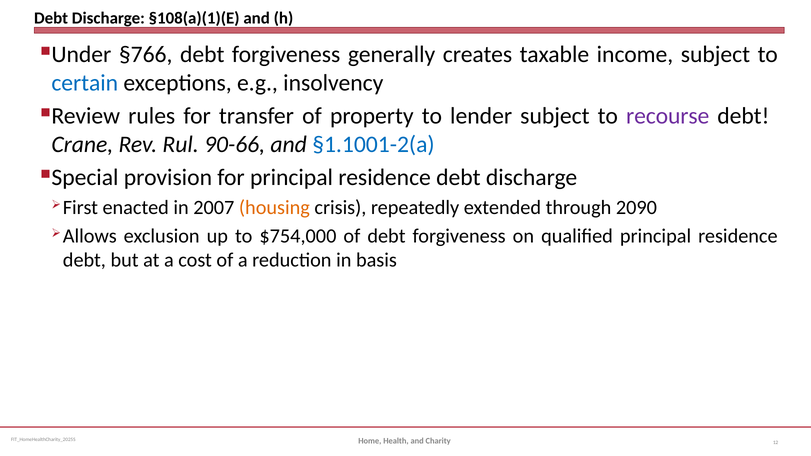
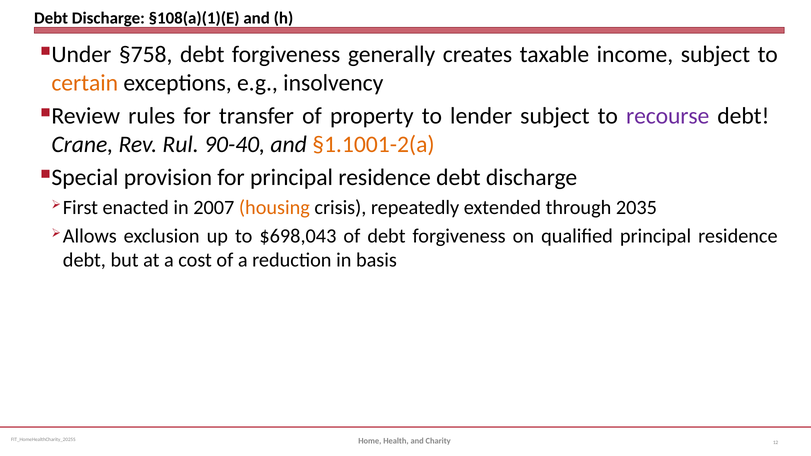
§766: §766 -> §758 (146, 54)
certain colour: blue -> orange (85, 83)
90-66: 90-66 -> 90-40 (235, 144)
§1.1001-2(a colour: blue -> orange (373, 144)
2090: 2090 -> 2035 (636, 208)
$754,000: $754,000 -> $698,043 (298, 236)
